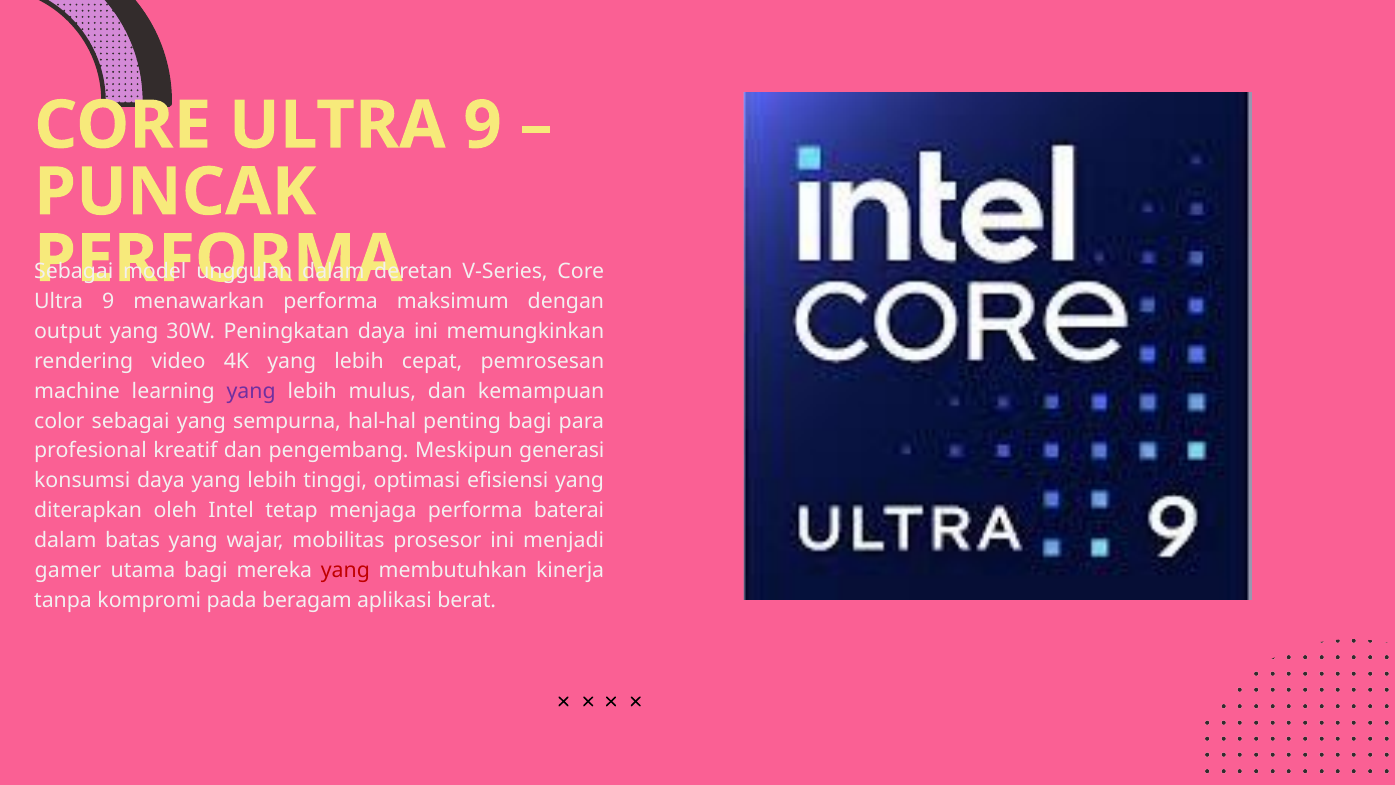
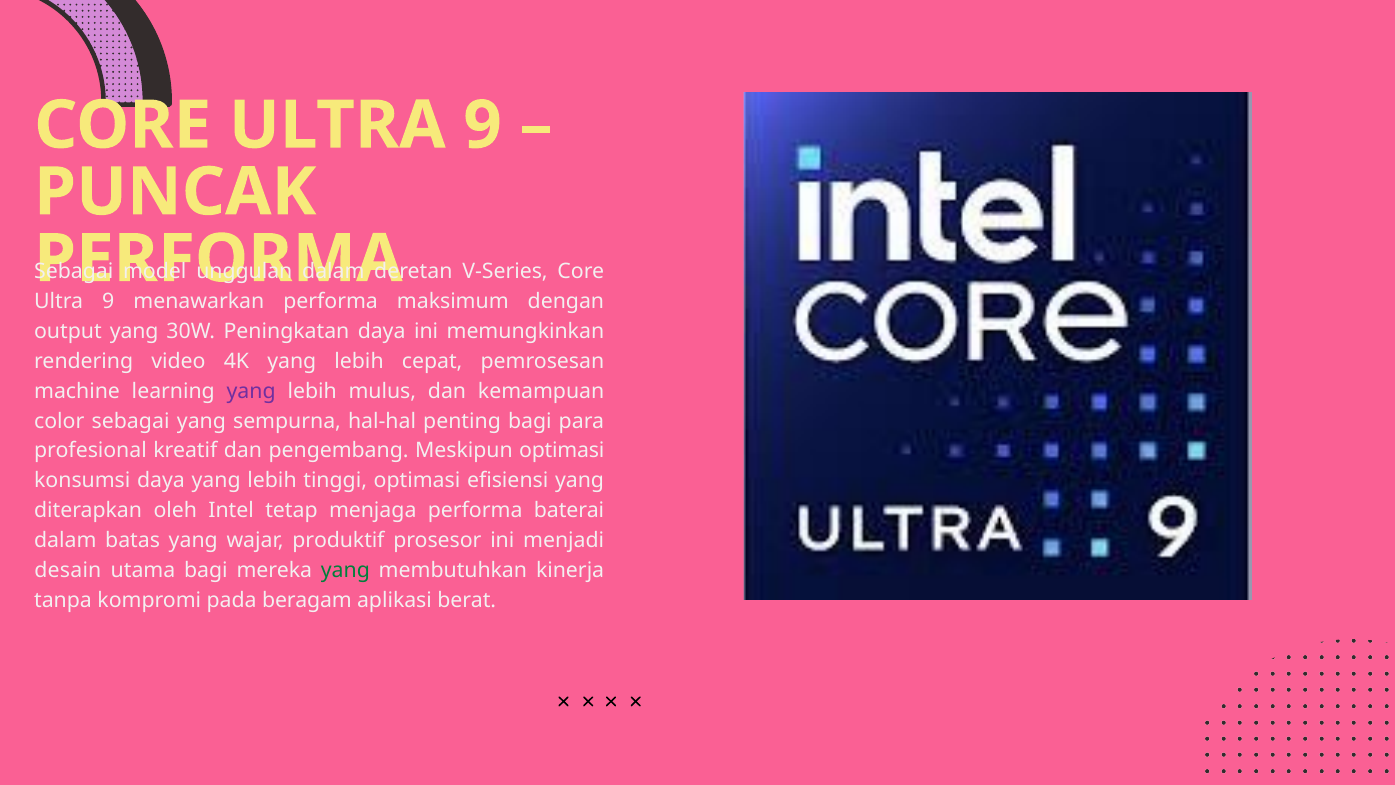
Meskipun generasi: generasi -> optimasi (562, 451)
mobilitas: mobilitas -> produktif (339, 540)
gamer: gamer -> desain (68, 570)
yang colour: red -> green (345, 570)
